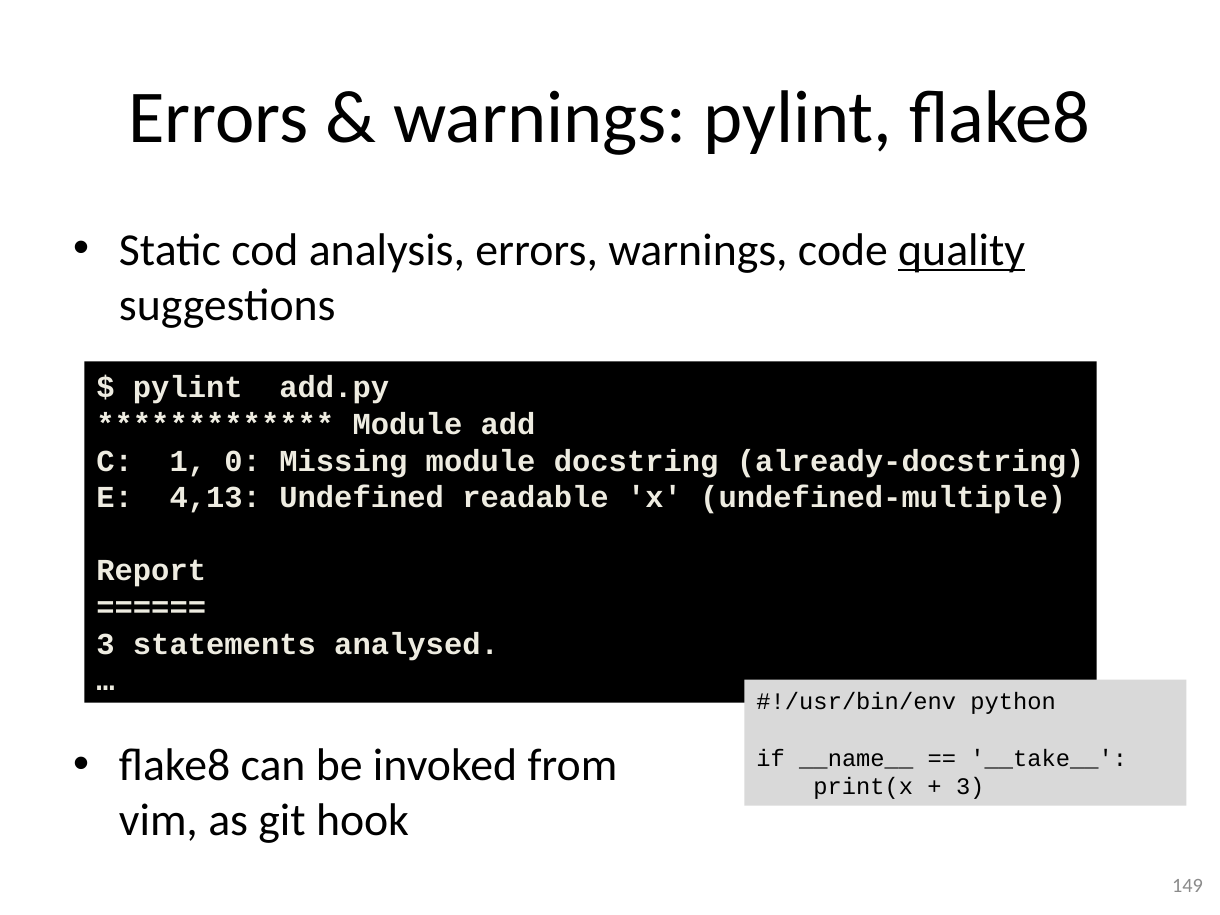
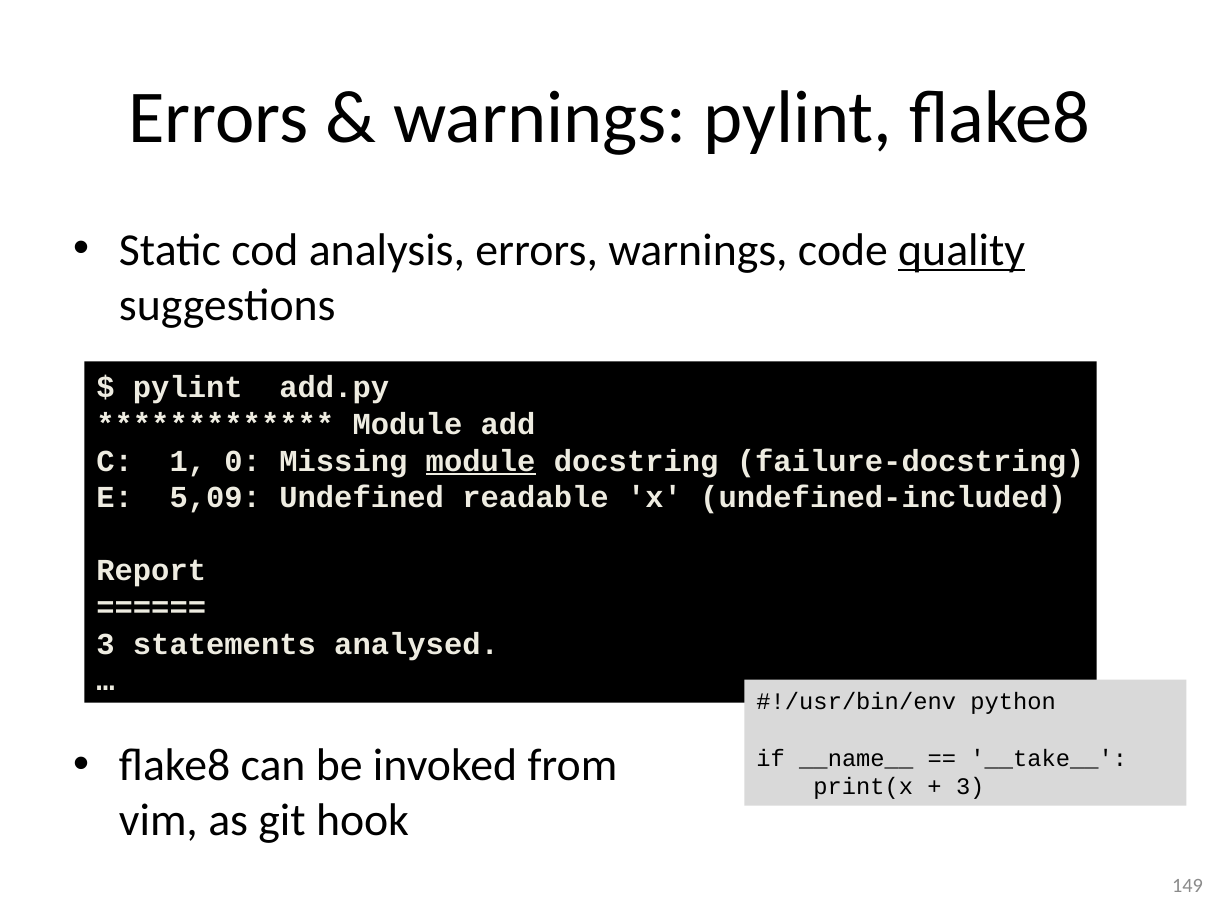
module underline: none -> present (481, 461)
already-docstring: already-docstring -> failure-docstring (911, 461)
4,13: 4,13 -> 5,09 (215, 498)
undefined-multiple: undefined-multiple -> undefined-included (883, 498)
